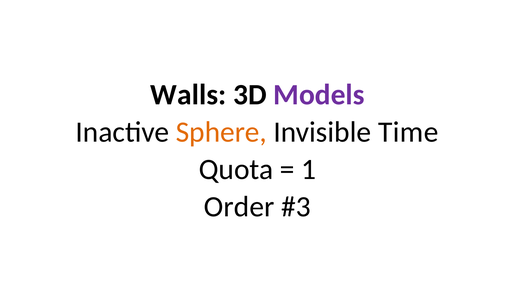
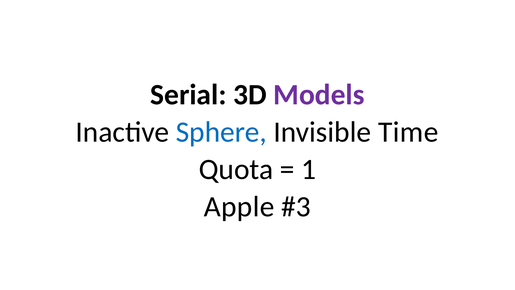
Walls: Walls -> Serial (188, 95)
Sphere colour: orange -> blue (221, 132)
Order: Order -> Apple (239, 206)
